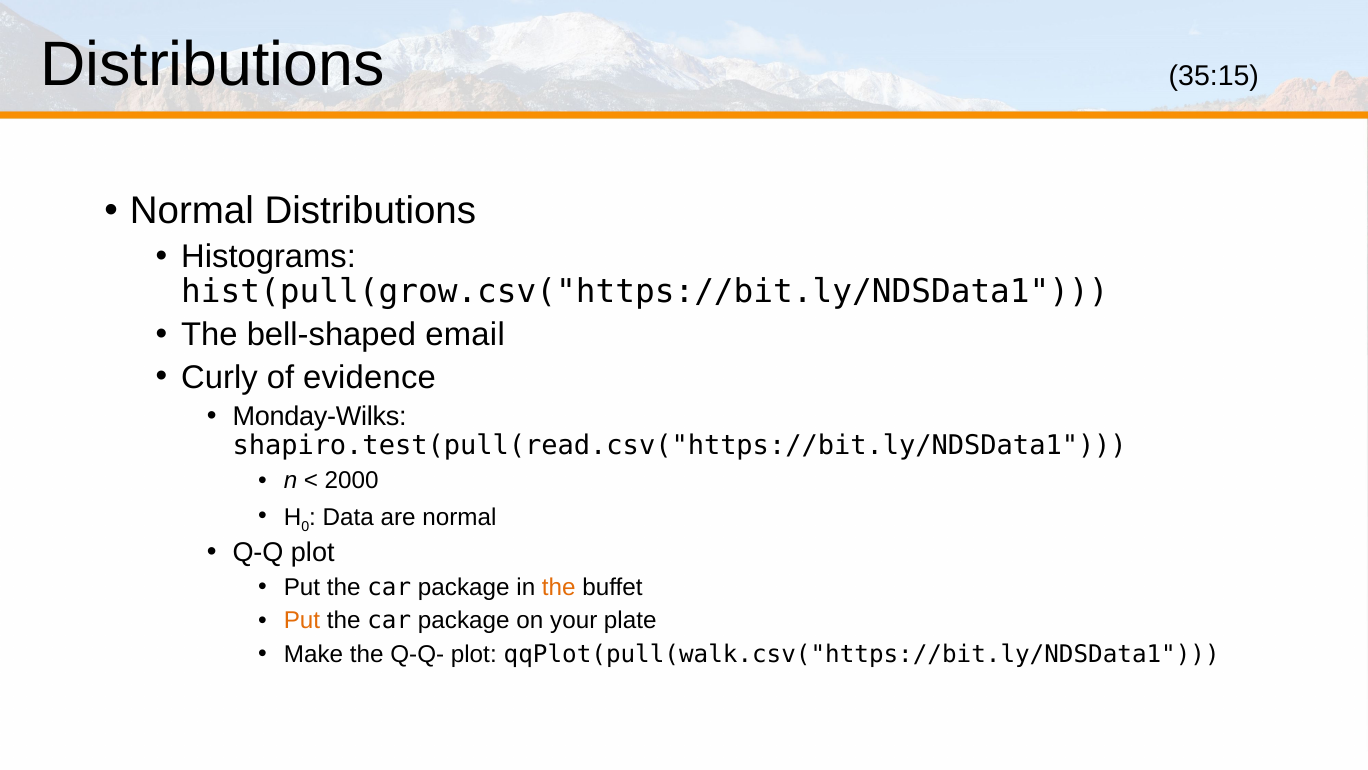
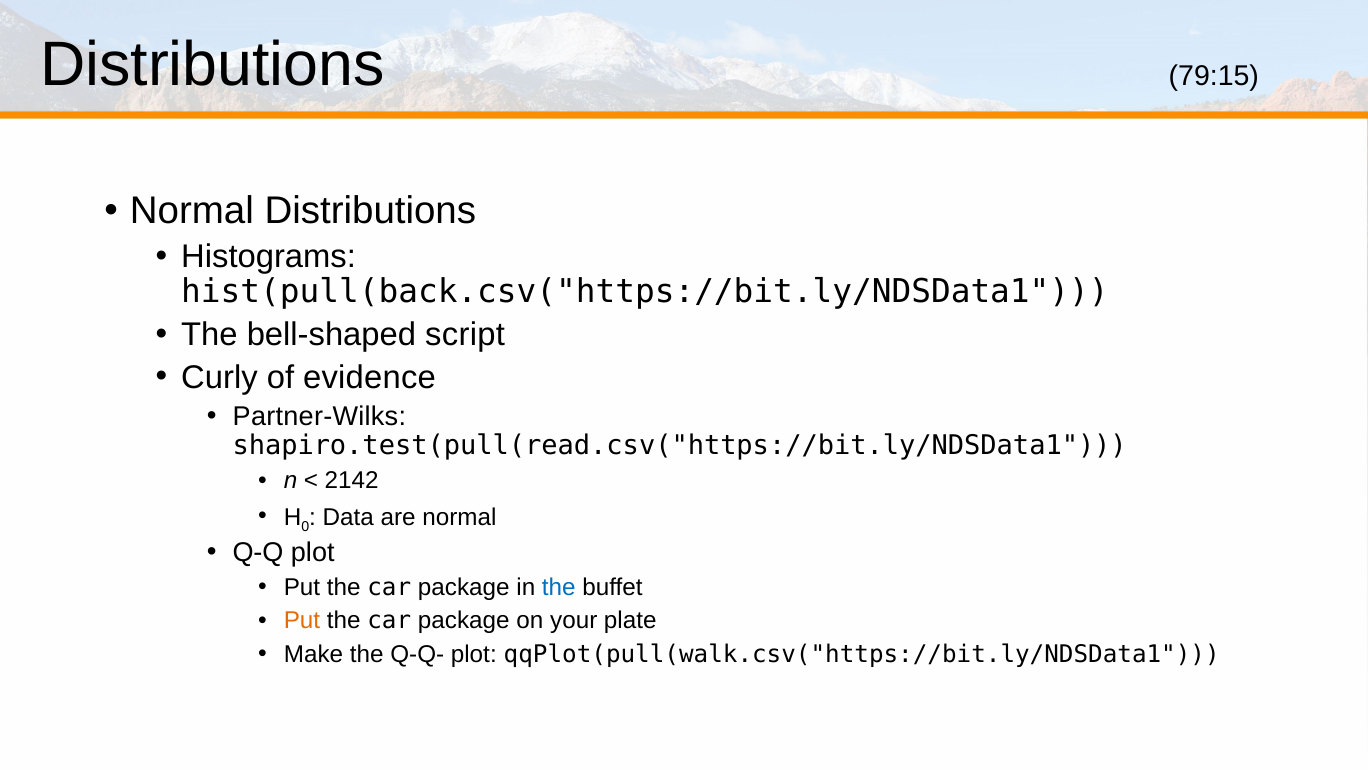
35:15: 35:15 -> 79:15 (1214, 76)
hist(pull(grow.csv("https://bit.ly/NDSData1: hist(pull(grow.csv("https://bit.ly/NDSData1 -> hist(pull(back.csv("https://bit.ly/NDSData1 (645, 292)
email: email -> script (465, 334)
Monday-Wilks: Monday-Wilks -> Partner-Wilks (319, 416)
2000: 2000 -> 2142 (352, 480)
the colour: orange -> blue (559, 587)
